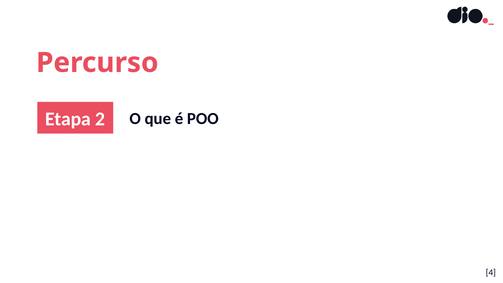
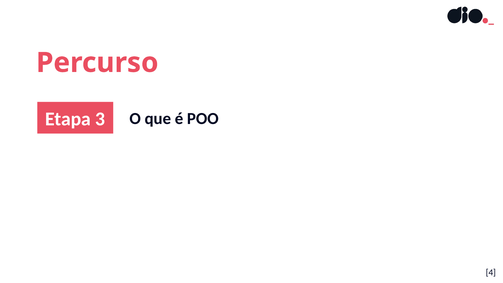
2: 2 -> 3 (100, 119)
